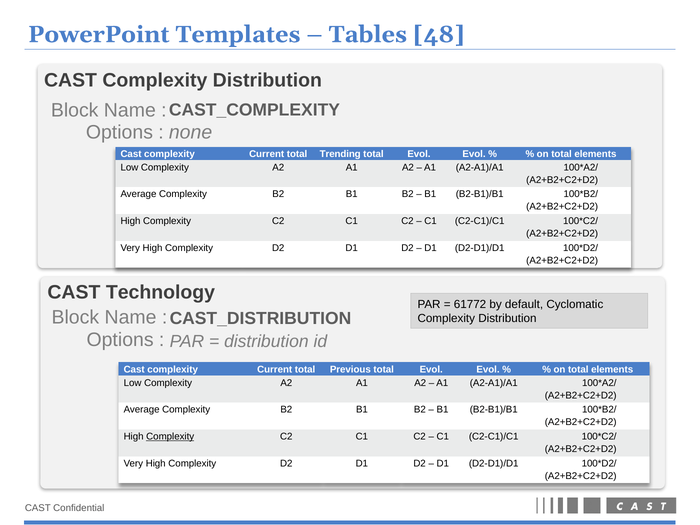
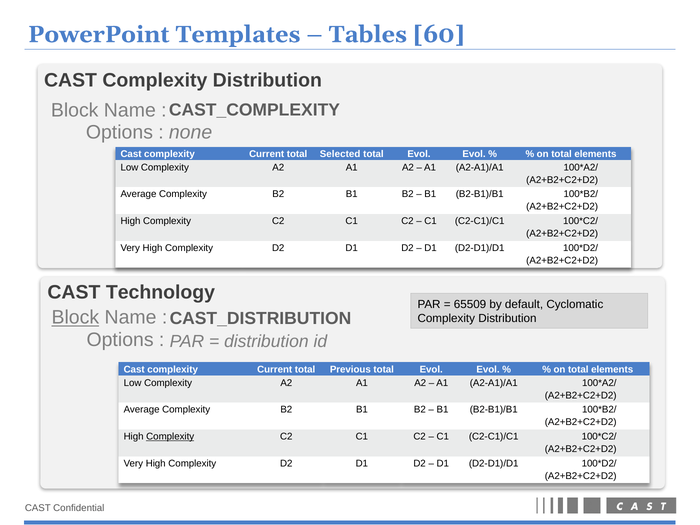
48: 48 -> 60 (439, 34)
Trending: Trending -> Selected (340, 154)
61772: 61772 -> 65509 (470, 304)
Block underline: none -> present (75, 318)
